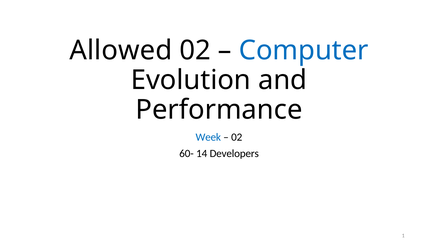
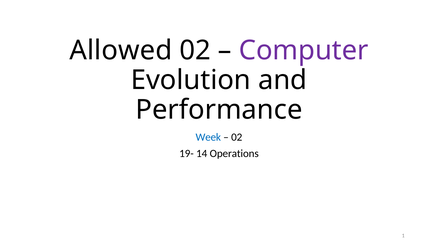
Computer colour: blue -> purple (304, 50)
60-: 60- -> 19- (186, 153)
Developers: Developers -> Operations (234, 153)
